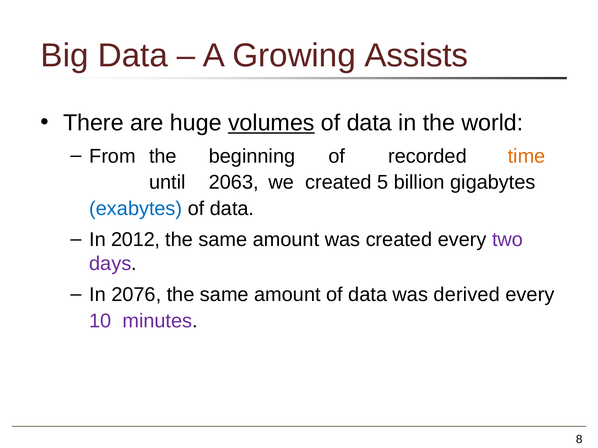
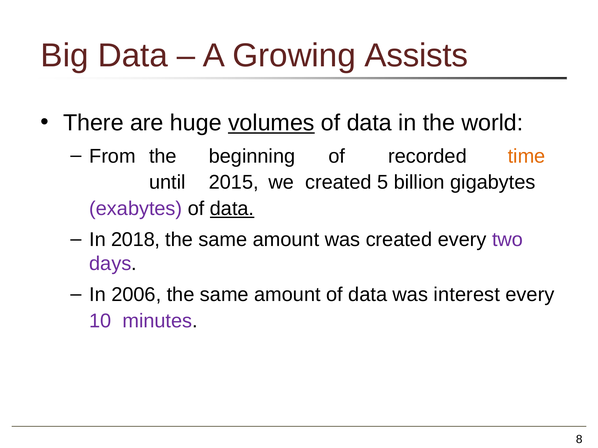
2063: 2063 -> 2015 (234, 183)
exabytes colour: blue -> purple (136, 209)
data underline: none -> present (232, 209)
2012: 2012 -> 2018 (136, 240)
2076: 2076 -> 2006 (136, 295)
derived: derived -> interest (467, 295)
